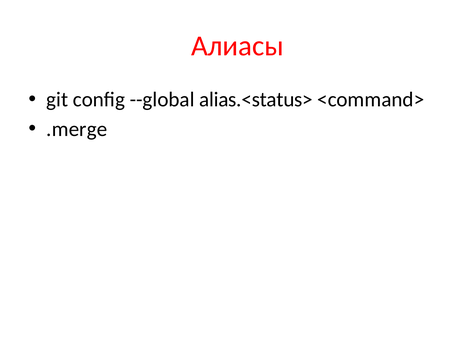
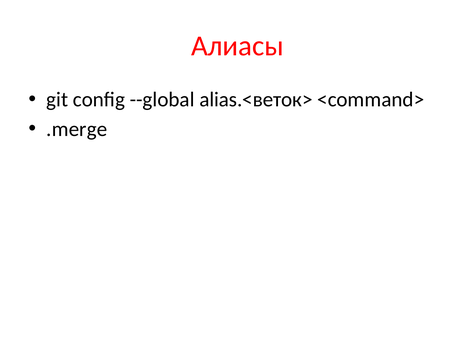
alias.<status>: alias.<status> -> alias.<веток> (256, 100)
